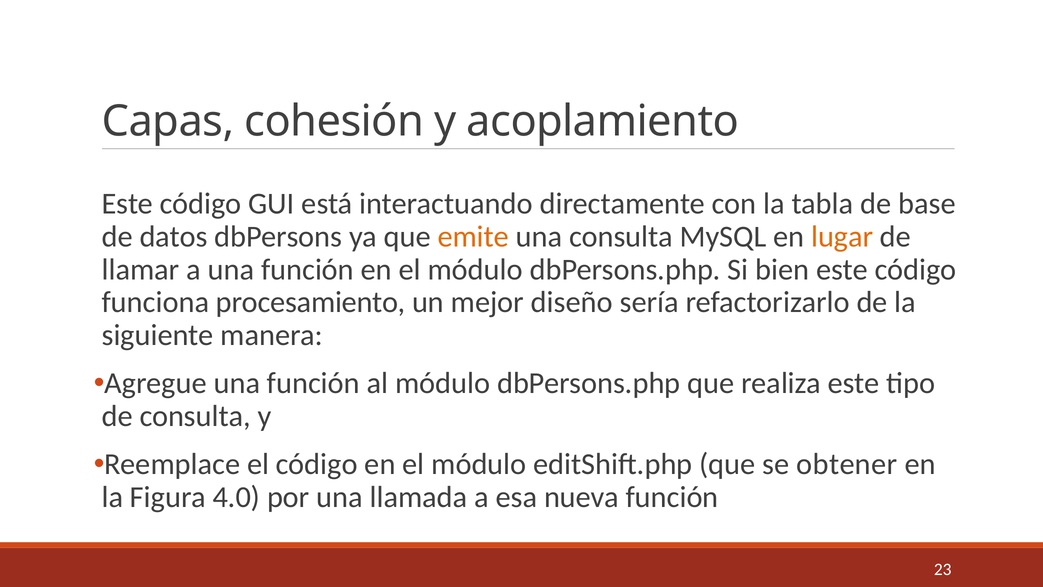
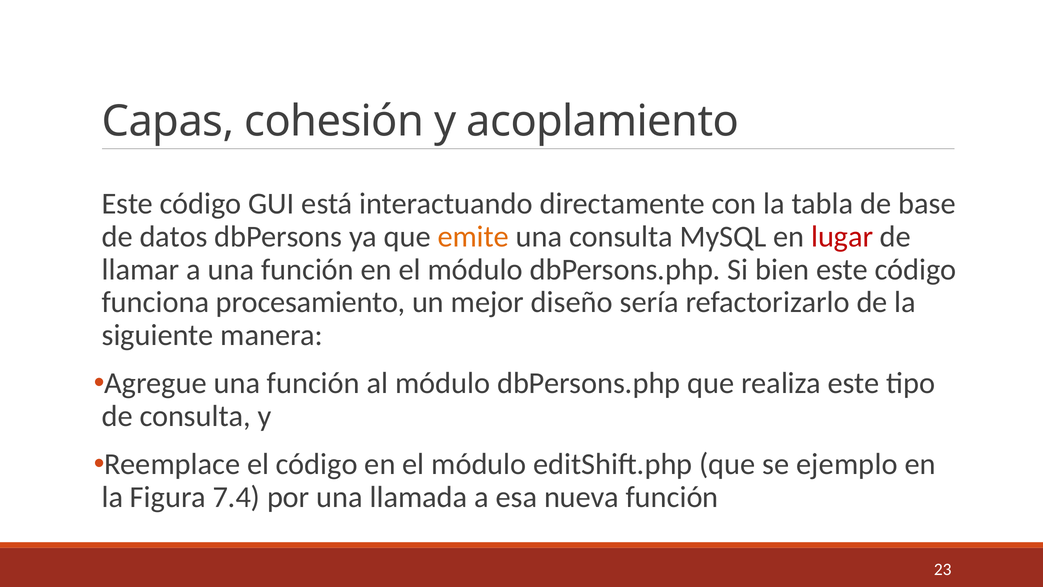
lugar colour: orange -> red (842, 237)
obtener: obtener -> ejemplo (847, 464)
4.0: 4.0 -> 7.4 (236, 497)
